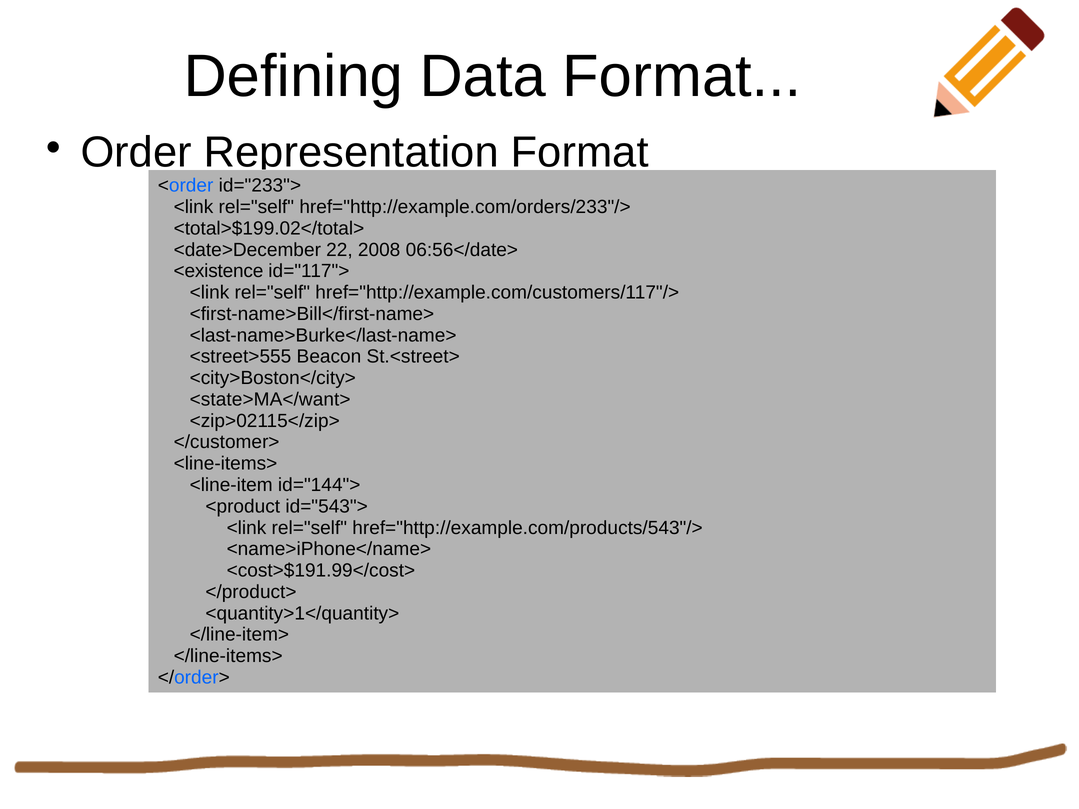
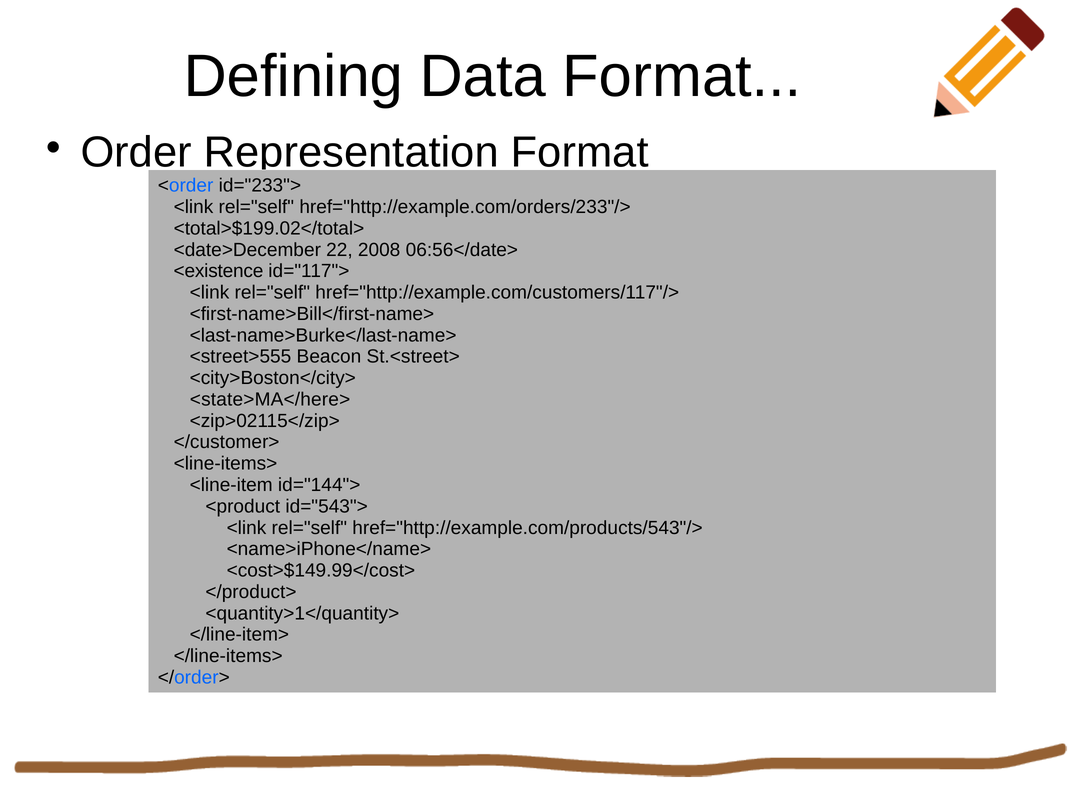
<state>MA</want>: <state>MA</want> -> <state>MA</here> (270, 400)
<cost>$191.99</cost>: <cost>$191.99</cost> -> <cost>$149.99</cost> (321, 571)
